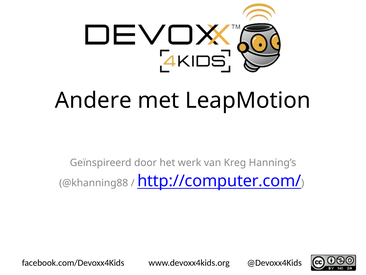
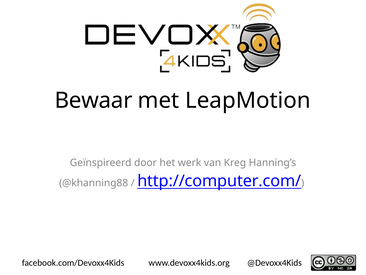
Andere: Andere -> Bewaar (94, 100)
